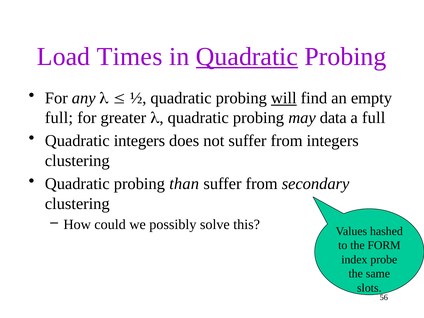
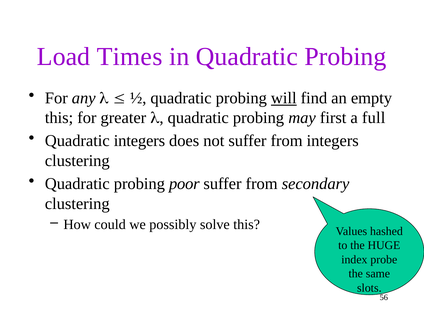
Quadratic underline: present -> none (247, 57)
full: full -> this (59, 118)
data: data -> first (333, 118)
than: than -> poor (184, 184)
FORM: FORM -> HUGE (384, 245)
